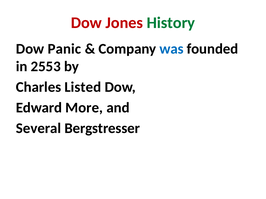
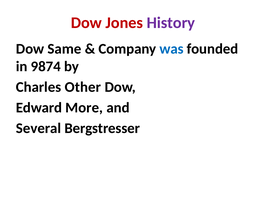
History colour: green -> purple (171, 23)
Panic: Panic -> Same (64, 49)
2553: 2553 -> 9874 (46, 67)
Listed: Listed -> Other (83, 87)
